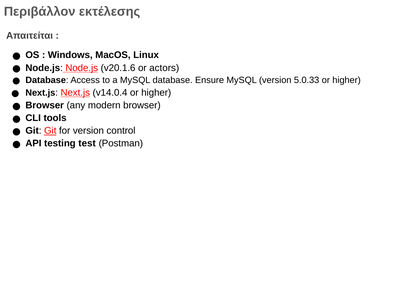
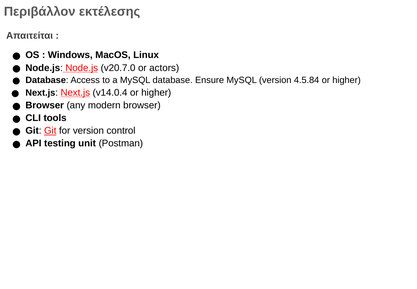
v20.1.6: v20.1.6 -> v20.7.0 (118, 68)
5.0.33: 5.0.33 -> 4.5.84 (307, 80)
test: test -> unit (87, 143)
